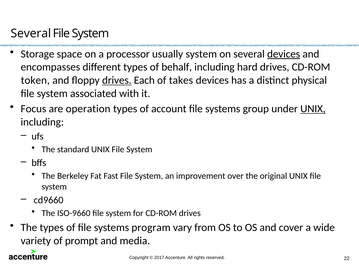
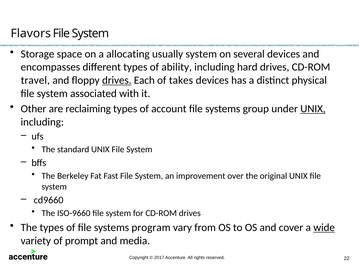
Several: Several -> Flavors (31, 34)
processor: processor -> allocating (128, 54)
devices underline: present -> none (284, 54)
behalf: behalf -> ability (177, 67)
token: token -> travel (35, 80)
Focus: Focus -> Other (34, 109)
operation: operation -> reclaiming (88, 109)
wide underline: none -> present (324, 228)
